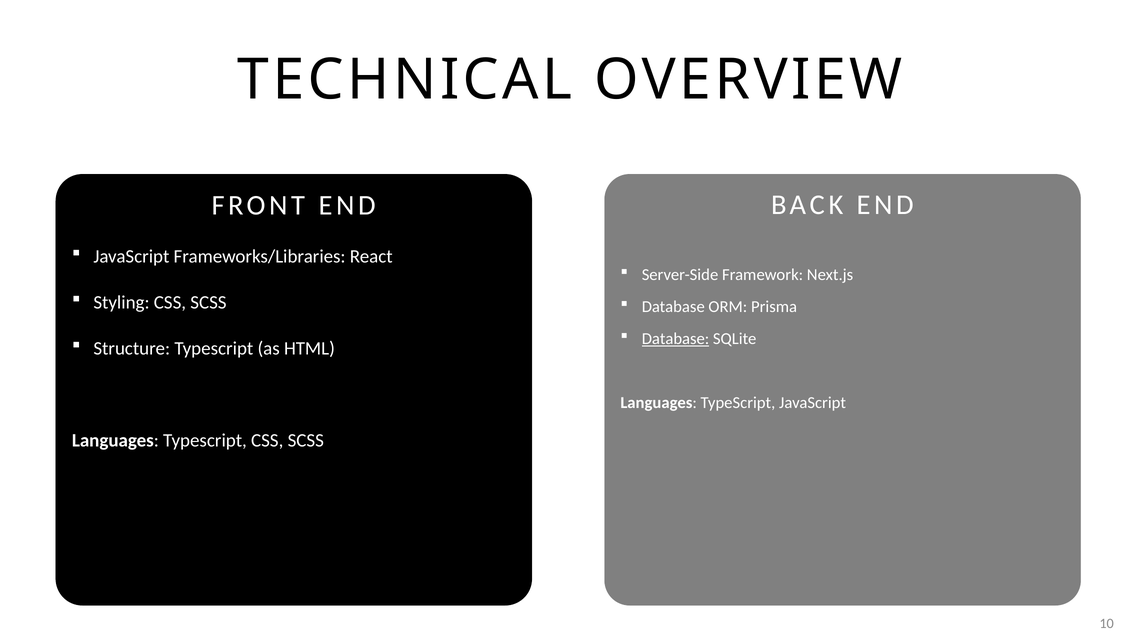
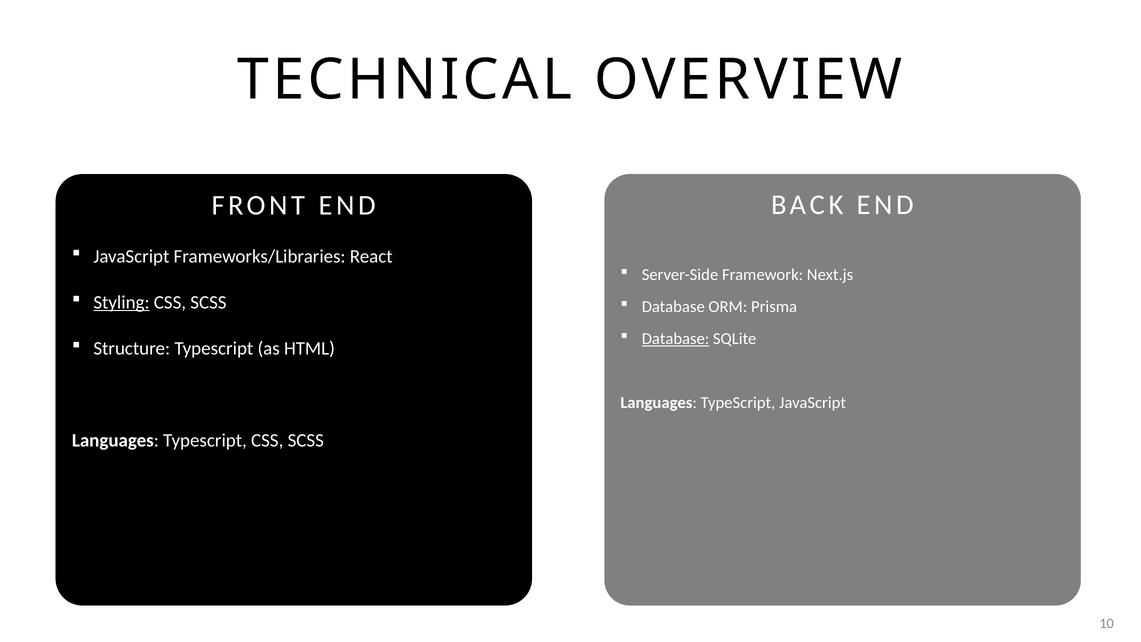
Styling underline: none -> present (121, 302)
